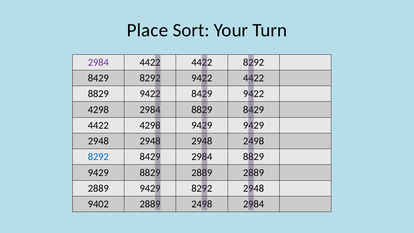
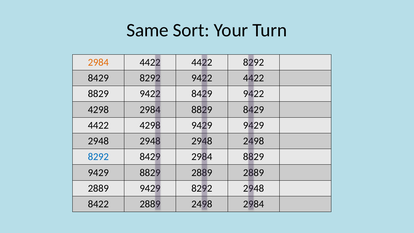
Place: Place -> Same (148, 30)
2984 colour: purple -> orange (98, 62)
9402: 9402 -> 8422 (98, 204)
